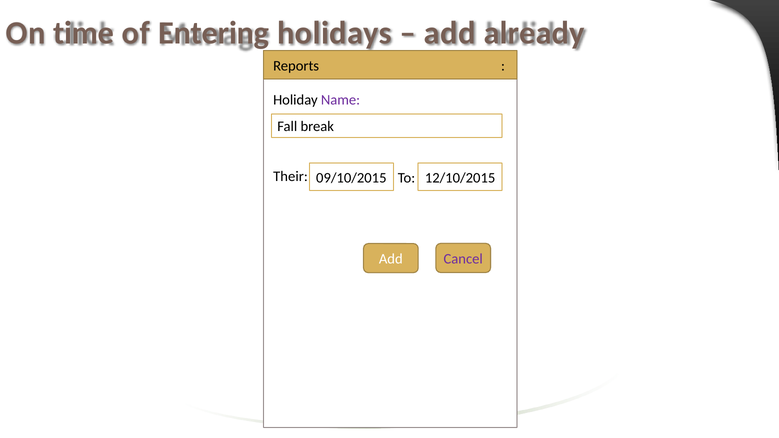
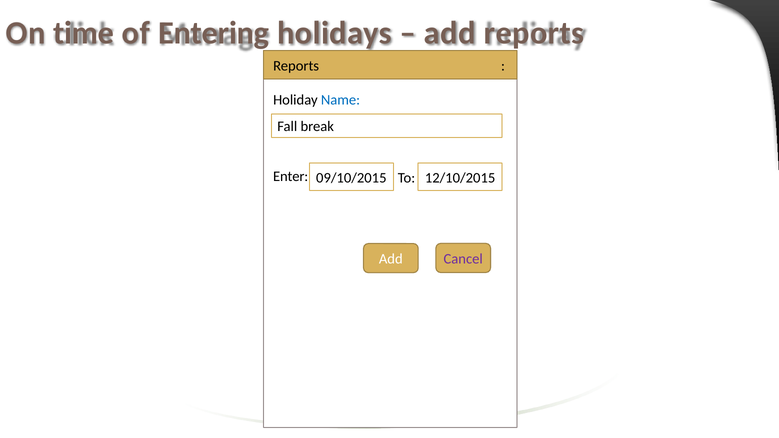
already: already -> reports (534, 33)
Name colour: purple -> blue (341, 100)
Their: Their -> Enter (291, 176)
